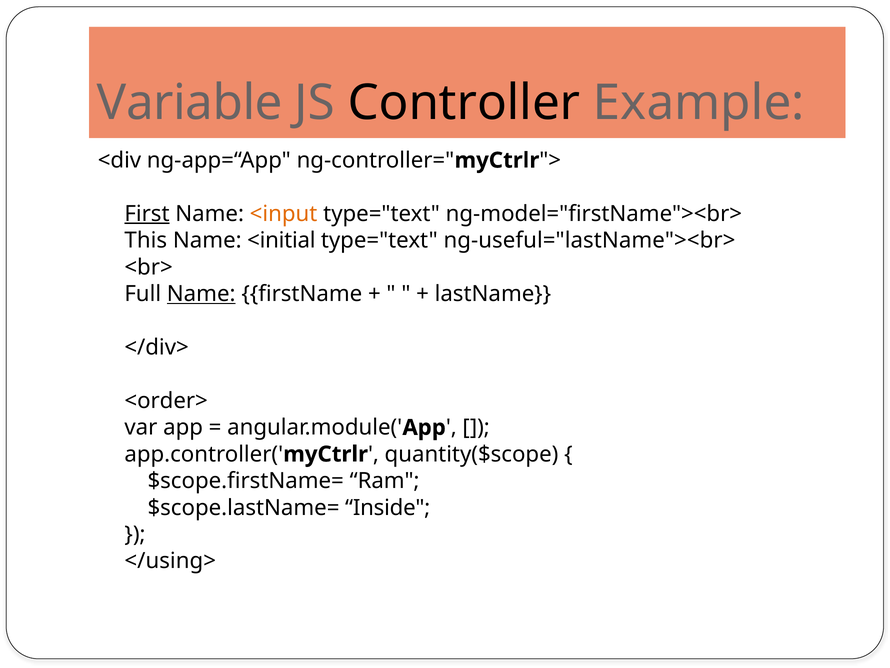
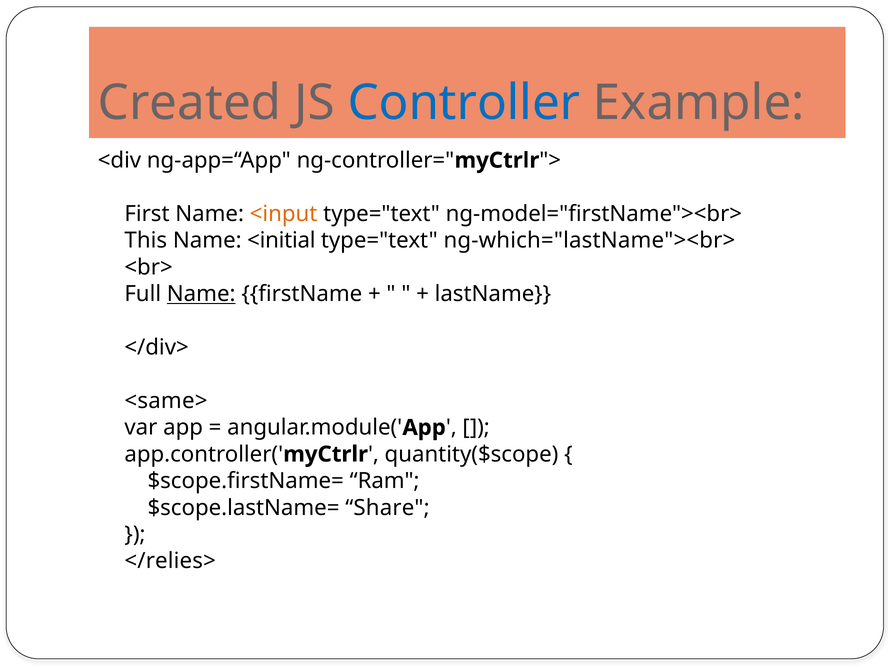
Variable: Variable -> Created (190, 103)
Controller colour: black -> blue (464, 103)
First underline: present -> none (147, 214)
ng-useful="lastName"><br>: ng-useful="lastName"><br> -> ng-which="lastName"><br> (589, 240)
<order>: <order> -> <same> (166, 401)
Inside: Inside -> Share (388, 507)
</using>: </using> -> </relies> (170, 561)
